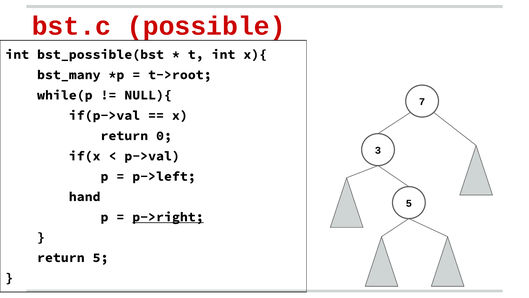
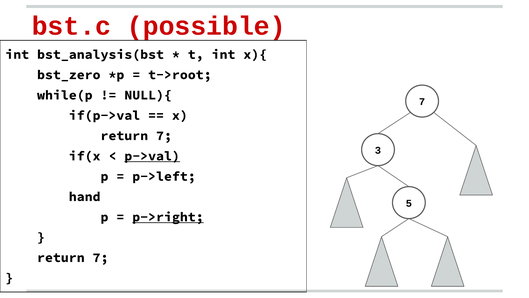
bst_possible(bst: bst_possible(bst -> bst_analysis(bst (101, 54)
bst_many: bst_many -> bst_zero (69, 75)
0: 0 -> 7 (164, 136)
p->val underline: none -> present (152, 156)
5: 5 -> 7 (101, 257)
